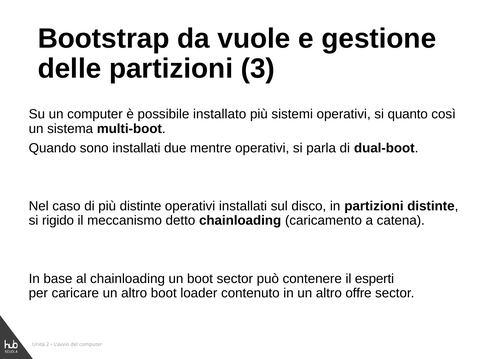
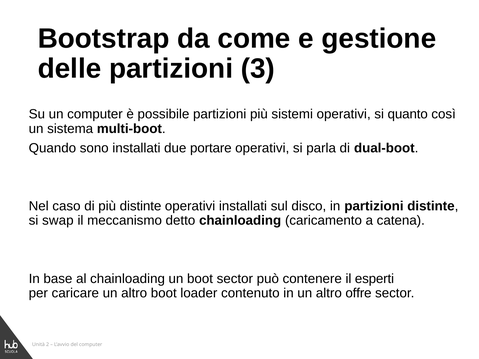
vuole: vuole -> come (254, 39)
possibile installato: installato -> partizioni (220, 114)
mentre: mentre -> portare (211, 148)
rigido: rigido -> swap (58, 221)
